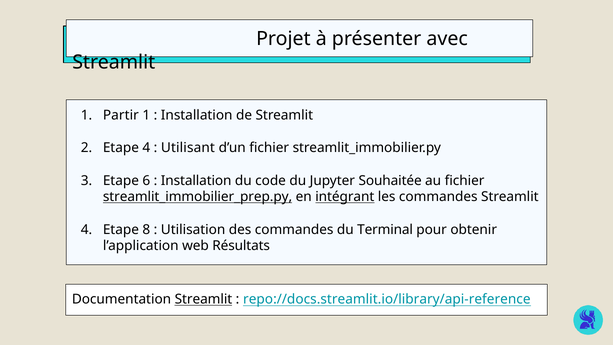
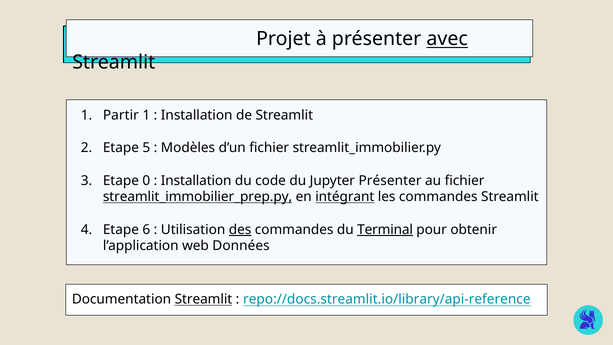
avec underline: none -> present (447, 39)
Etape 4: 4 -> 5 (146, 148)
Utilisant: Utilisant -> Modèles (188, 148)
6: 6 -> 0 (146, 180)
Jupyter Souhaitée: Souhaitée -> Présenter (390, 180)
8: 8 -> 6 (146, 229)
des underline: none -> present (240, 229)
Terminal underline: none -> present (385, 229)
Résultats: Résultats -> Données (241, 246)
